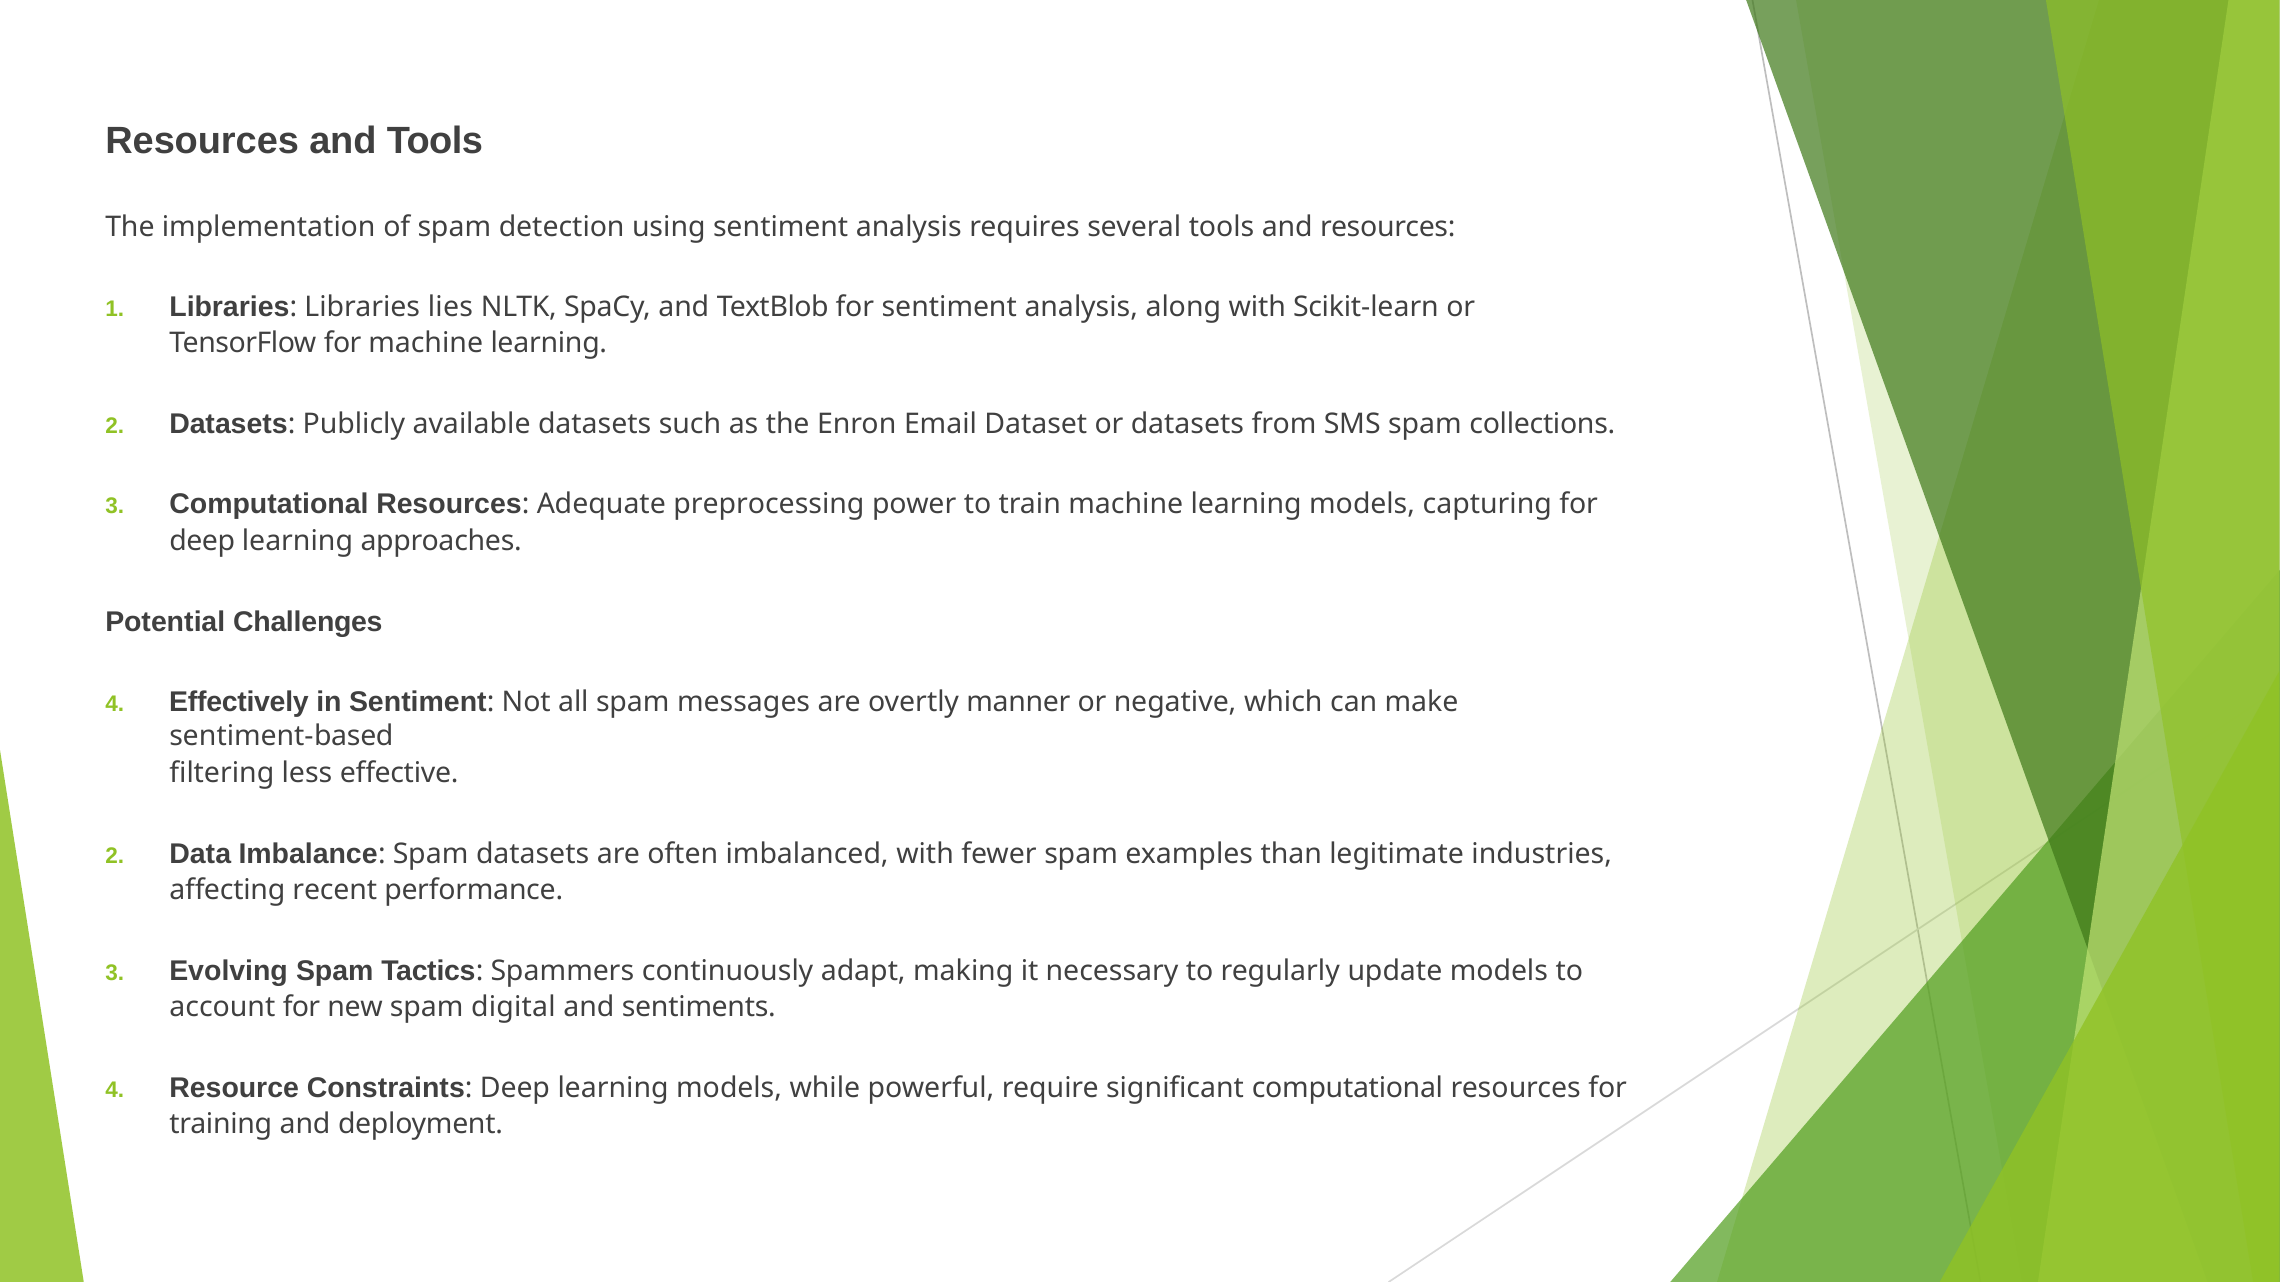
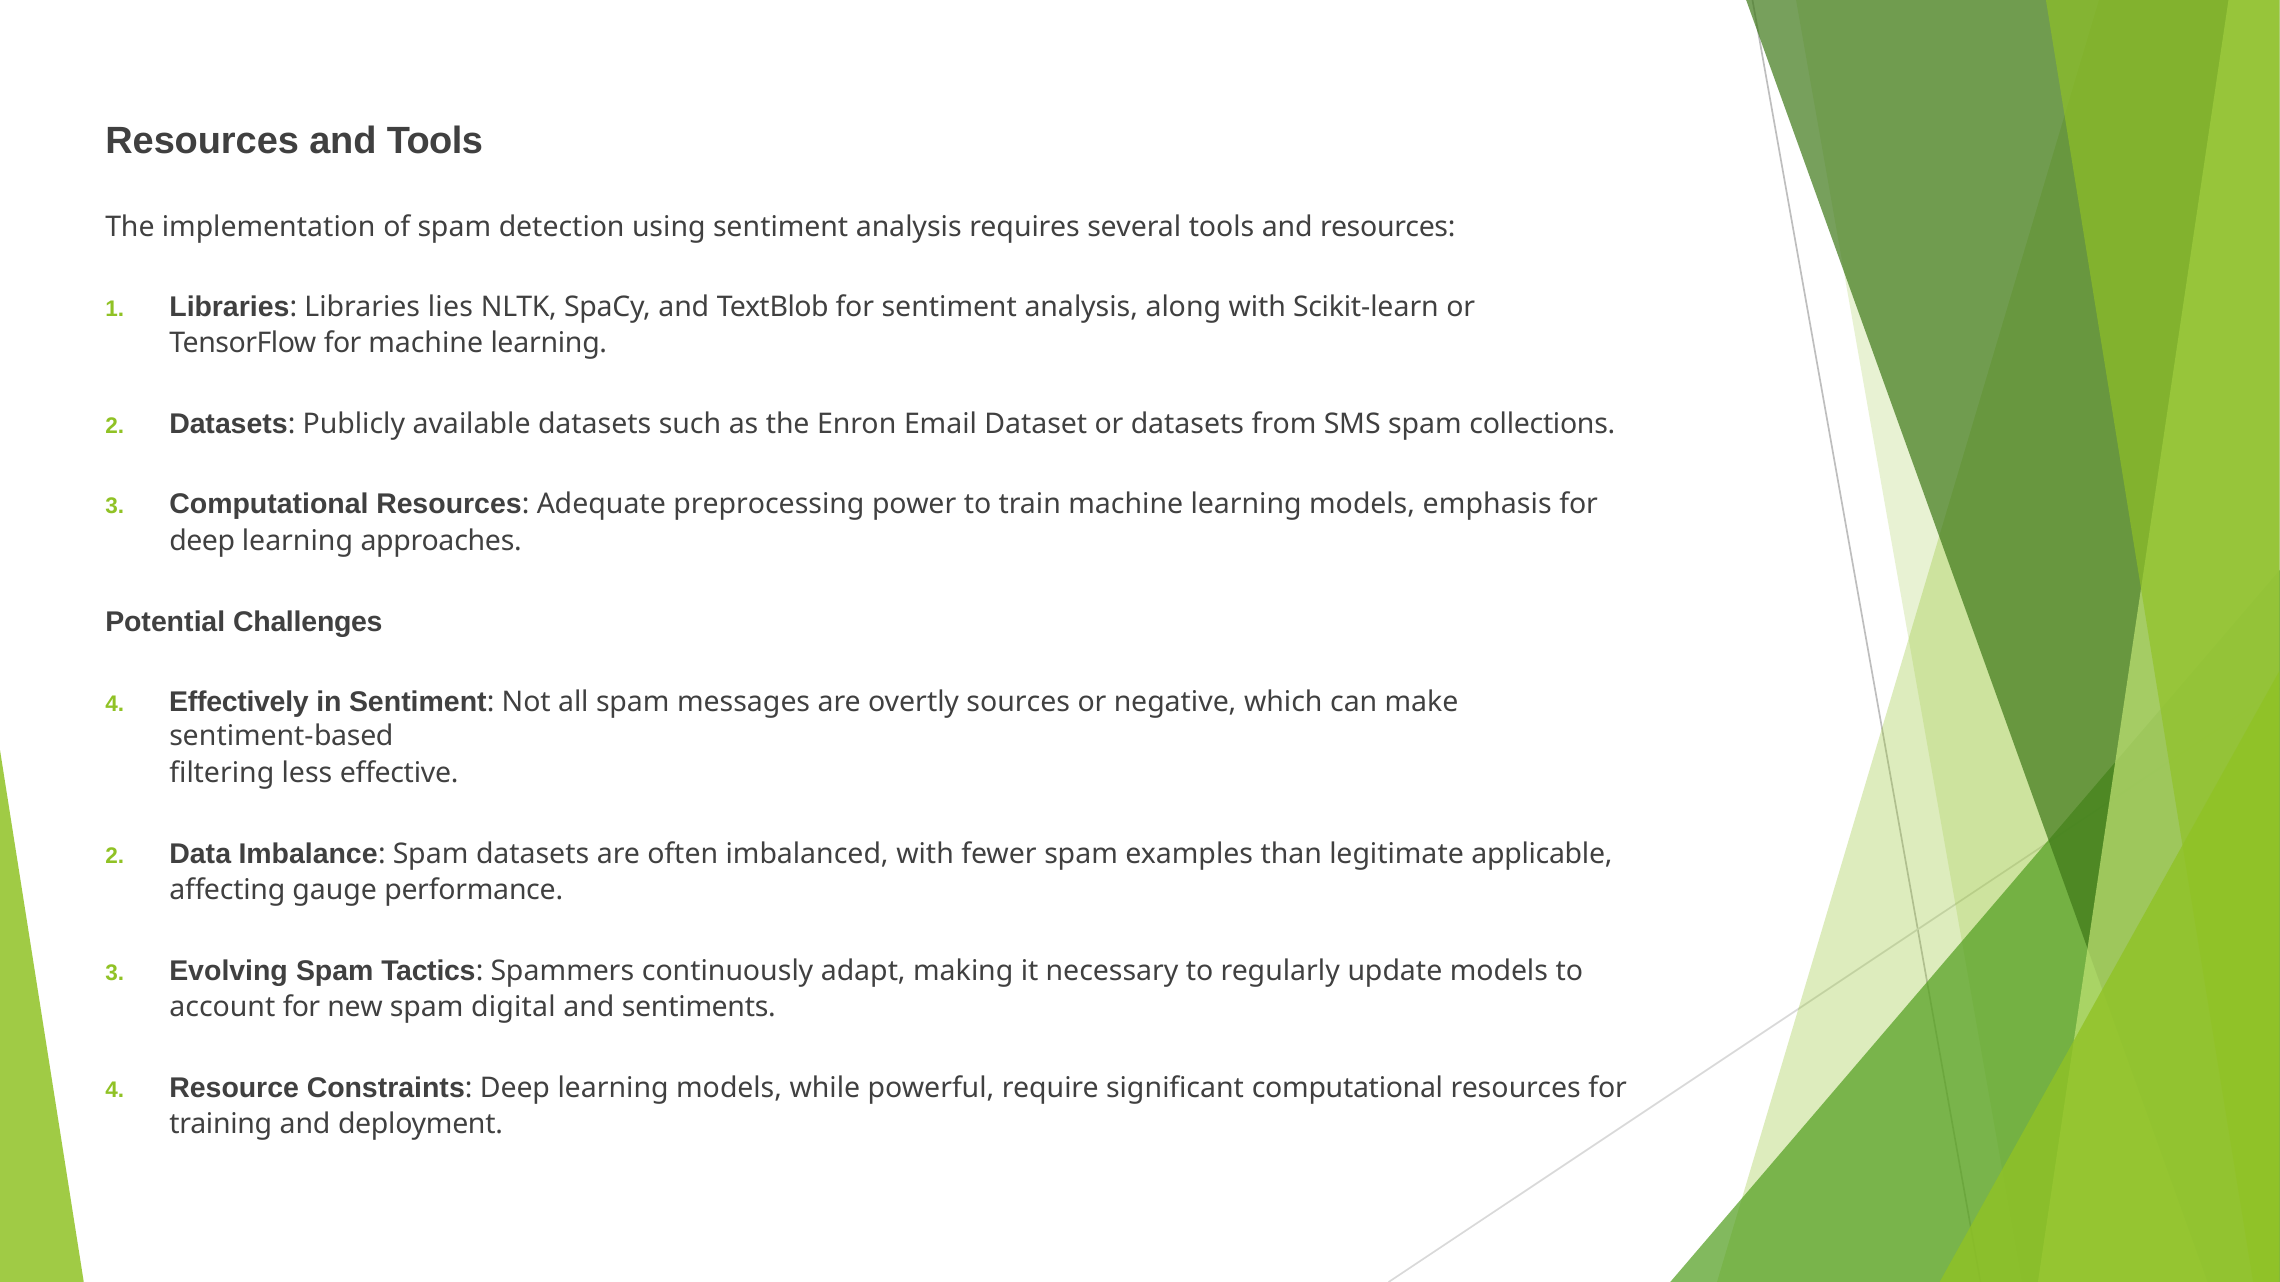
capturing: capturing -> emphasis (1487, 505)
manner: manner -> sources (1018, 703)
industries: industries -> applicable (1542, 854)
recent: recent -> gauge (335, 891)
